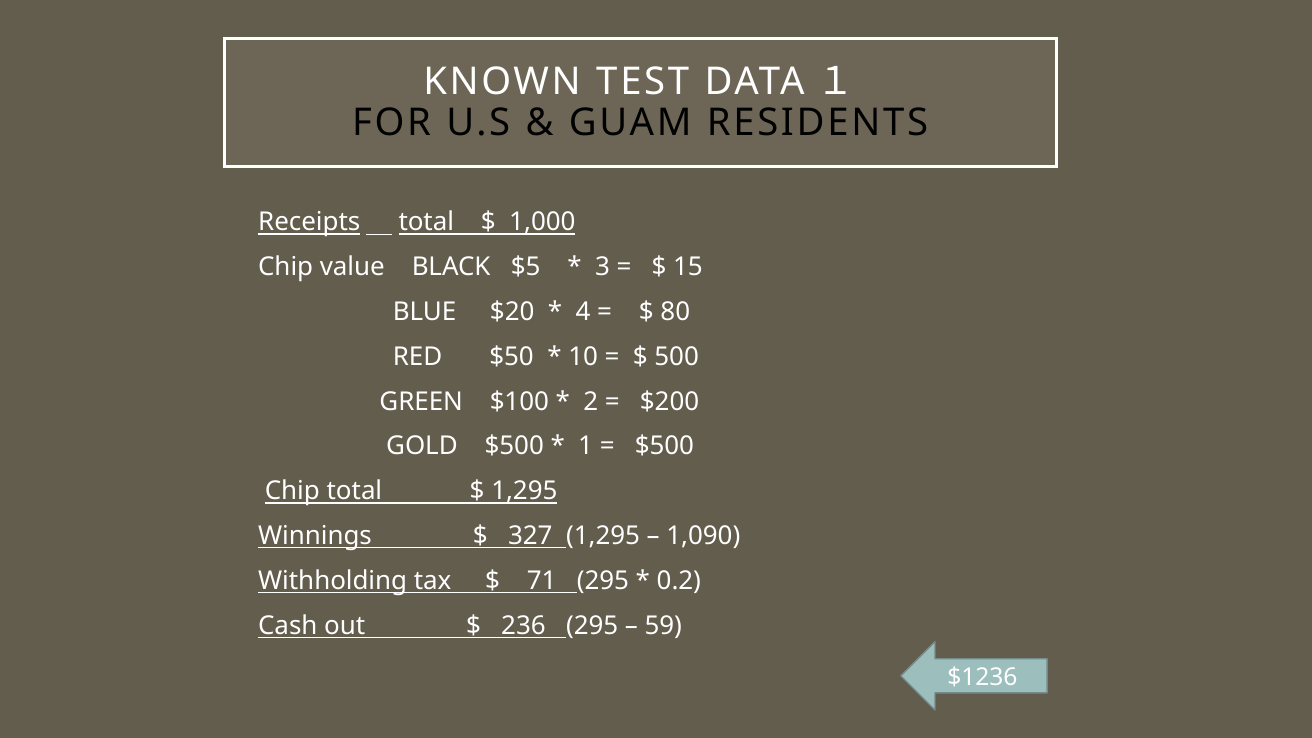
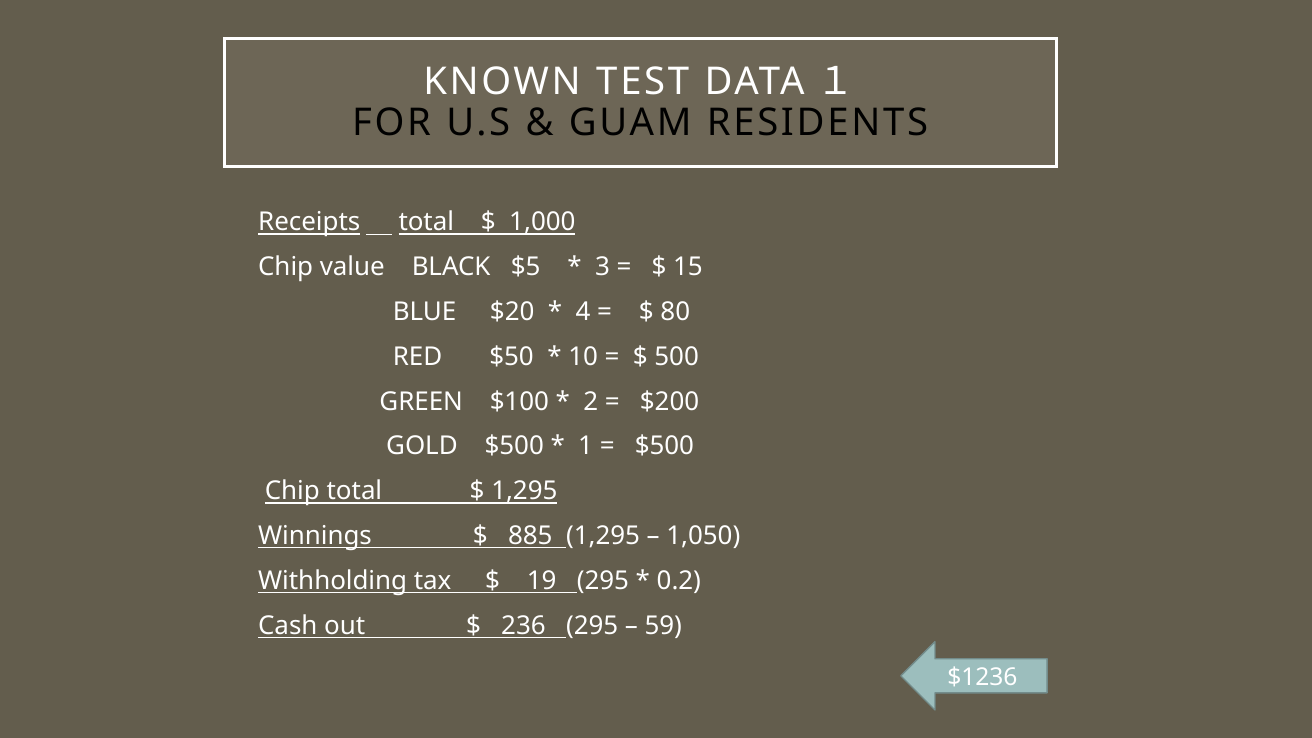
327: 327 -> 885 (530, 536)
1,090: 1,090 -> 1,050 (703, 536)
71: 71 -> 19 (542, 581)
